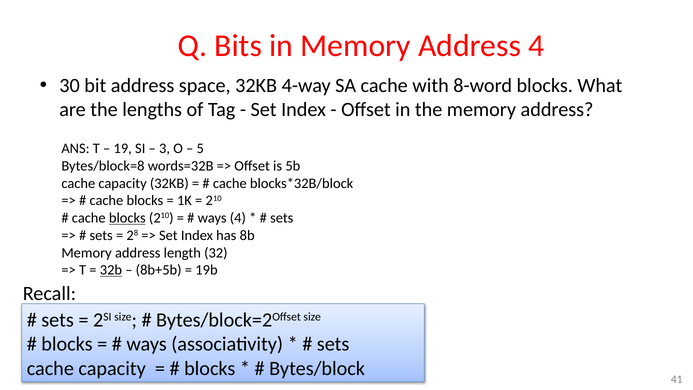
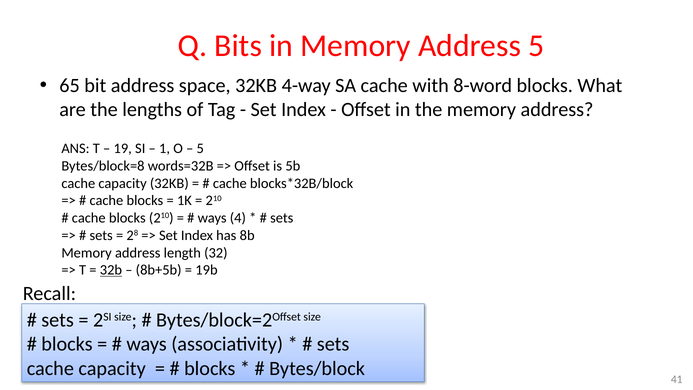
Address 4: 4 -> 5 (536, 46)
30: 30 -> 65 (70, 85)
3: 3 -> 1 (165, 149)
blocks underline: present -> none (127, 218)
